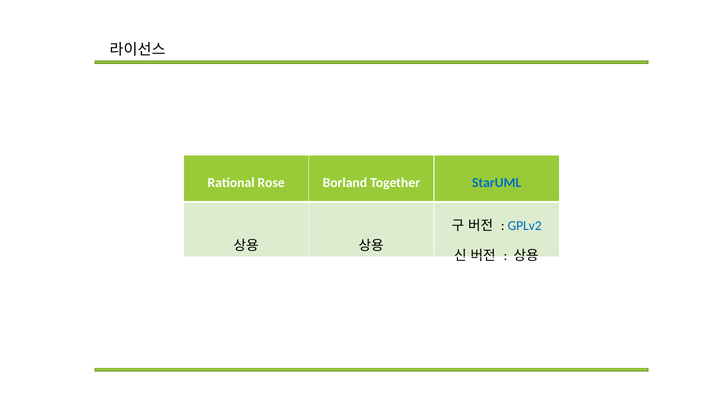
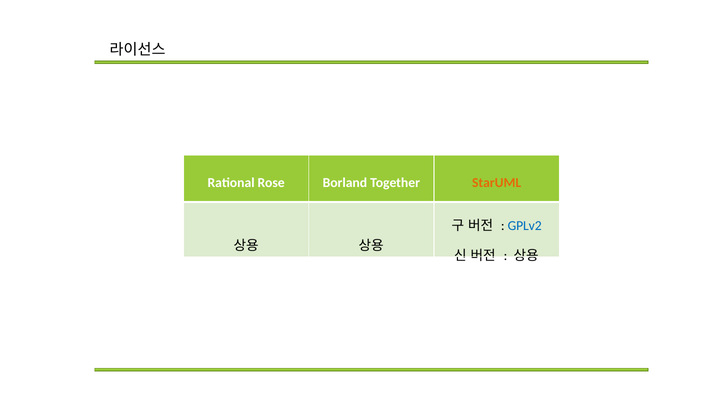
StarUML colour: blue -> orange (497, 183)
